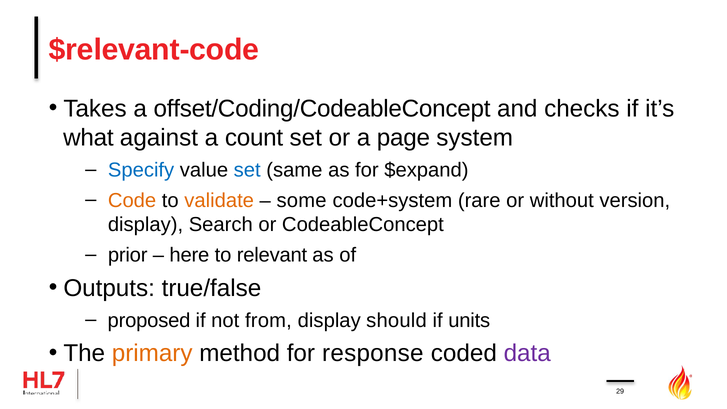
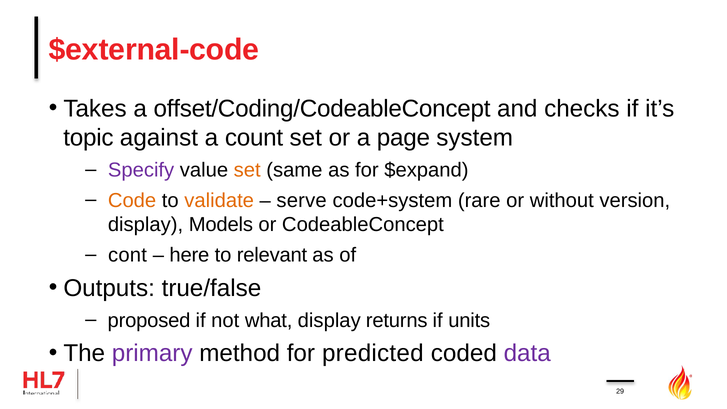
$relevant-code: $relevant-code -> $external-code (154, 50)
what: what -> topic (88, 138)
Specify colour: blue -> purple (141, 170)
set colour: blue -> orange (247, 170)
some: some -> serve (302, 200)
Search: Search -> Models (221, 225)
prior: prior -> cont (127, 255)
from: from -> what (269, 320)
should: should -> returns (397, 320)
primary colour: orange -> purple (152, 353)
response: response -> predicted (373, 353)
